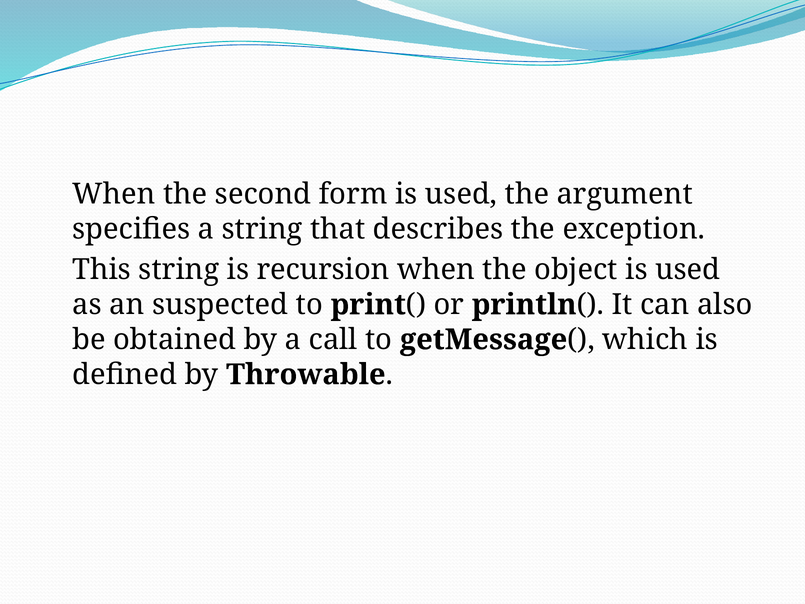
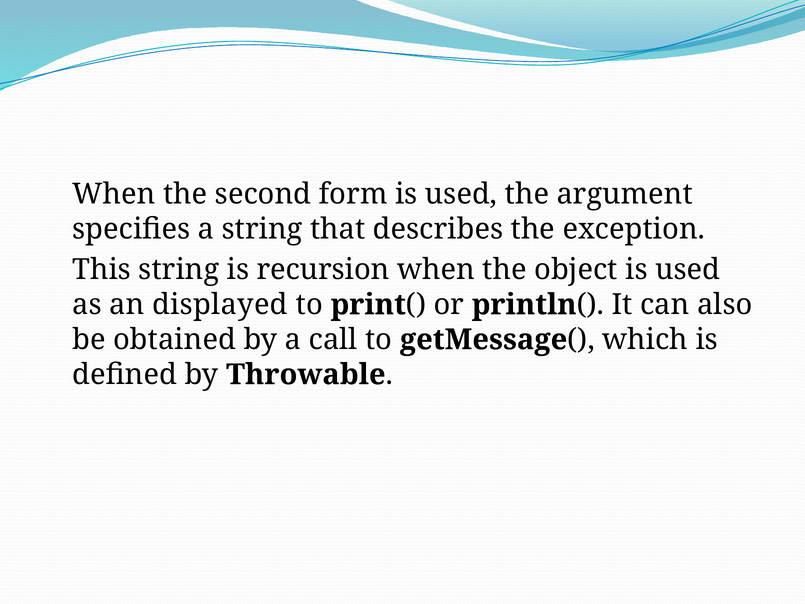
suspected: suspected -> displayed (220, 305)
